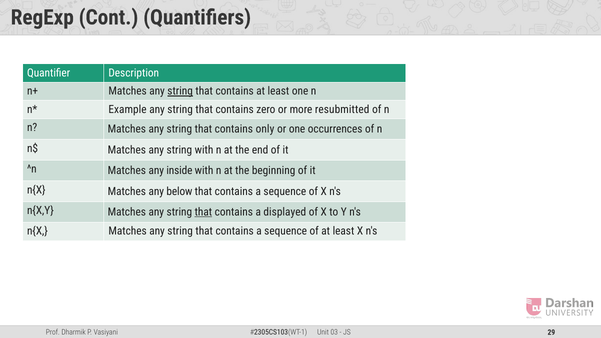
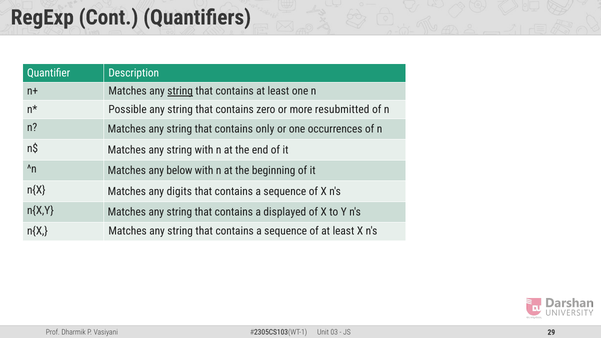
Example: Example -> Possible (128, 109)
inside: inside -> below (179, 171)
below: below -> digits (179, 191)
that underline: present -> none (203, 212)
